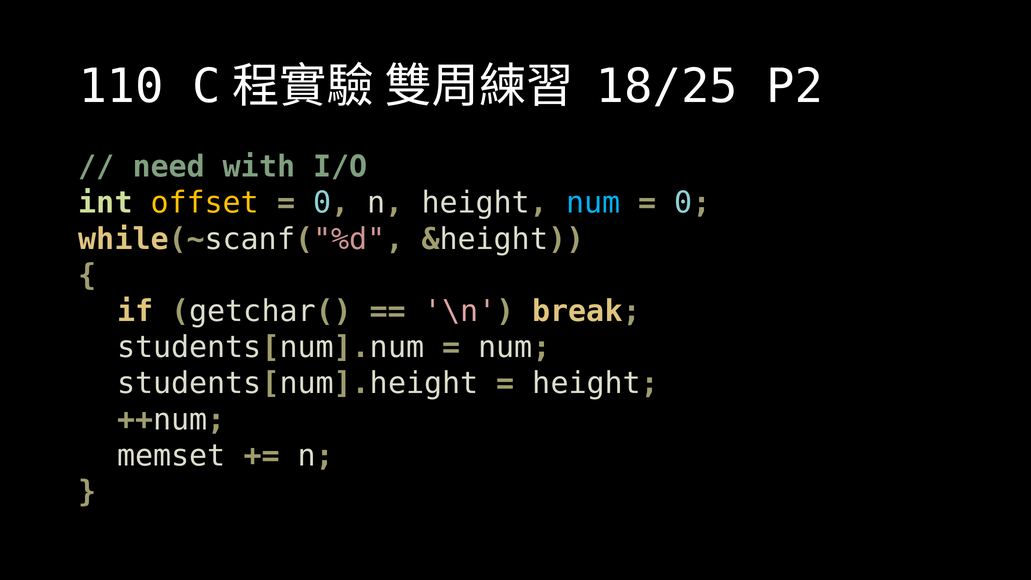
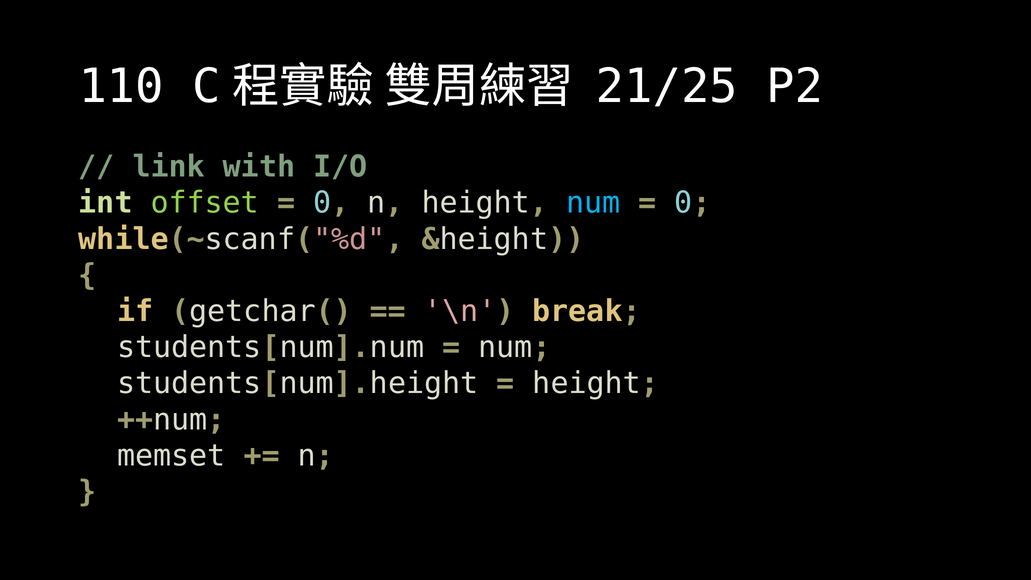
18/25: 18/25 -> 21/25 (667, 87)
need: need -> link (169, 167)
offset colour: yellow -> light green (205, 203)
